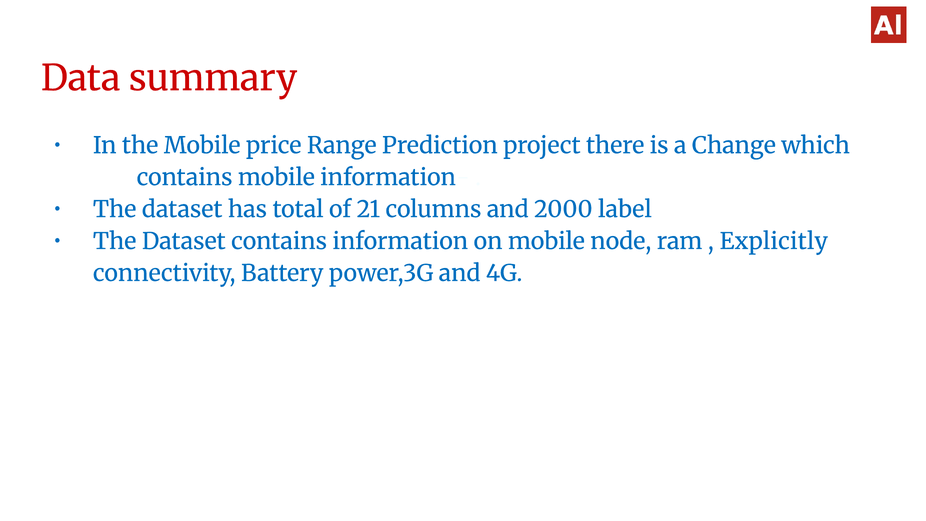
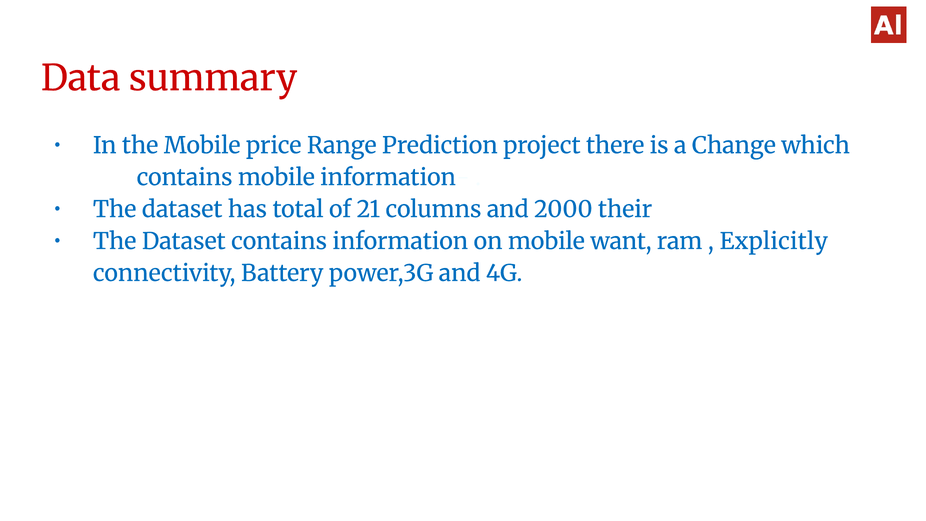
label: label -> their (625, 209)
node: node -> want (621, 241)
